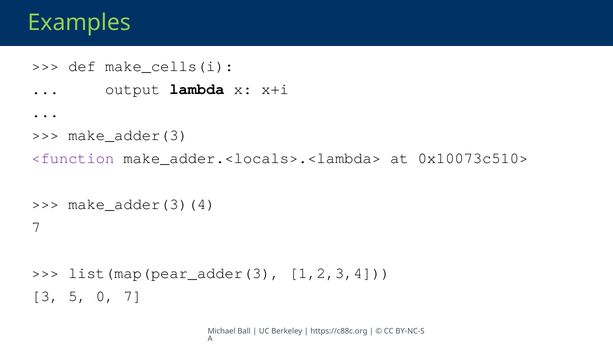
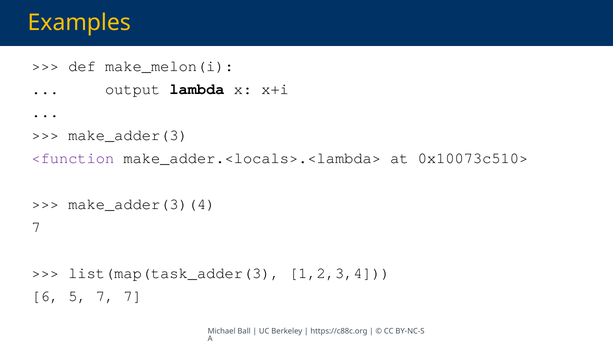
Examples colour: light green -> yellow (79, 23)
make_cells(i: make_cells(i -> make_melon(i (169, 66)
list(map(pear_adder(3: list(map(pear_adder(3 -> list(map(task_adder(3 (174, 273)
3: 3 -> 6 (45, 296)
5 0: 0 -> 7 (105, 296)
